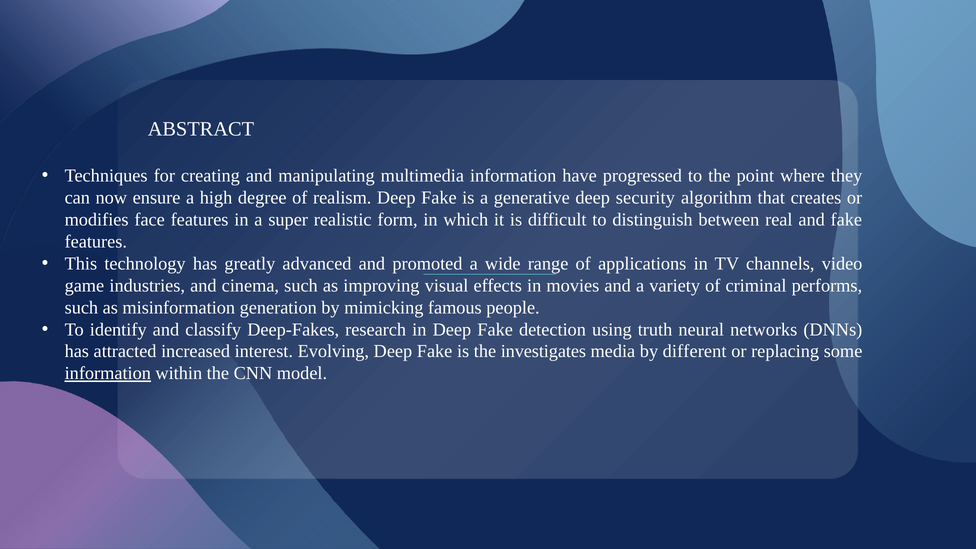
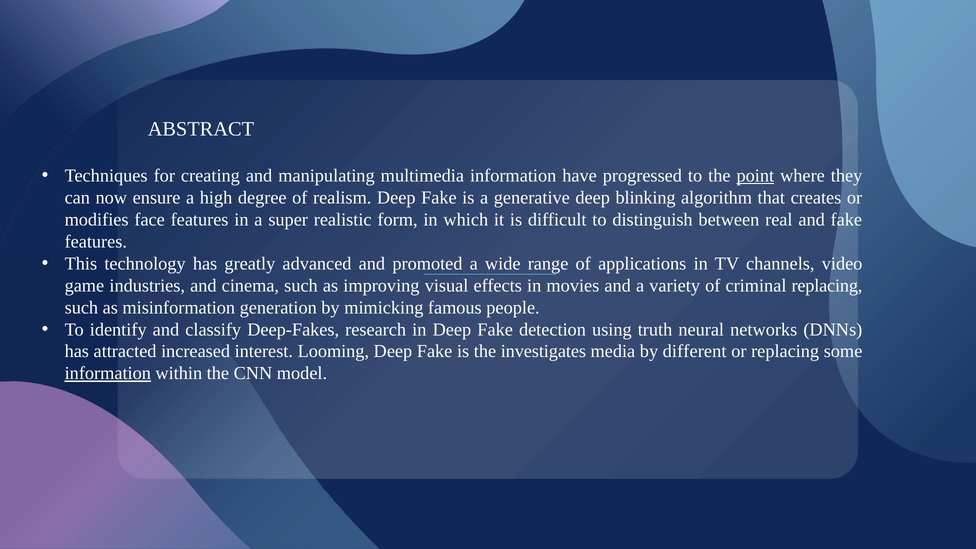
point underline: none -> present (755, 176)
security: security -> blinking (646, 198)
criminal performs: performs -> replacing (827, 286)
Evolving: Evolving -> Looming (333, 351)
